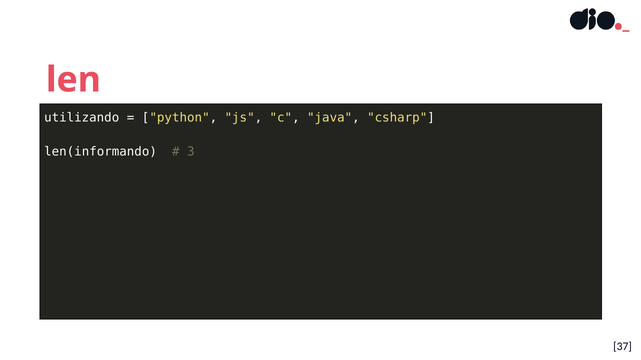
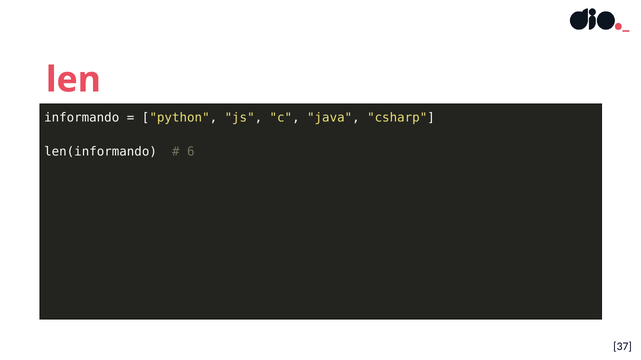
utilizando: utilizando -> informando (82, 118)
3: 3 -> 6 (191, 152)
